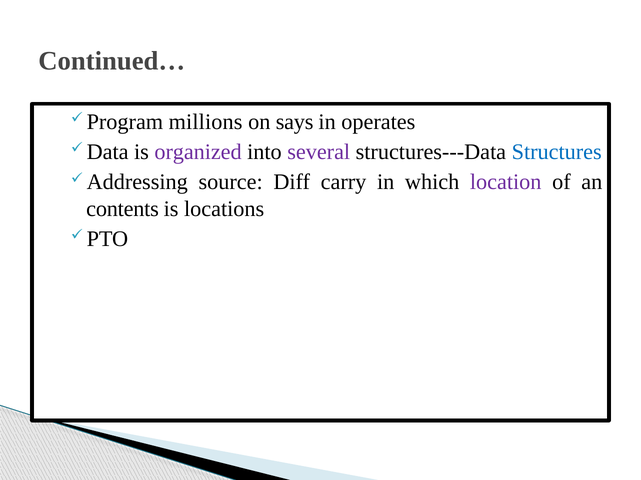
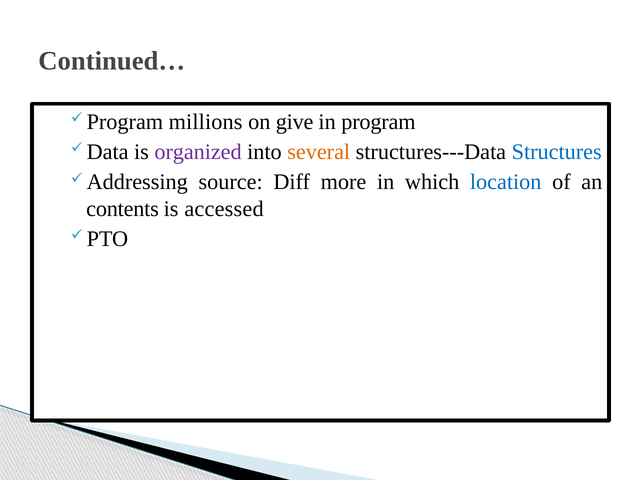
says: says -> give (295, 122)
operates: operates -> program (378, 122)
several colour: purple -> orange (319, 152)
carry: carry -> more (344, 182)
location colour: purple -> blue (506, 182)
locations: locations -> accessed (224, 209)
